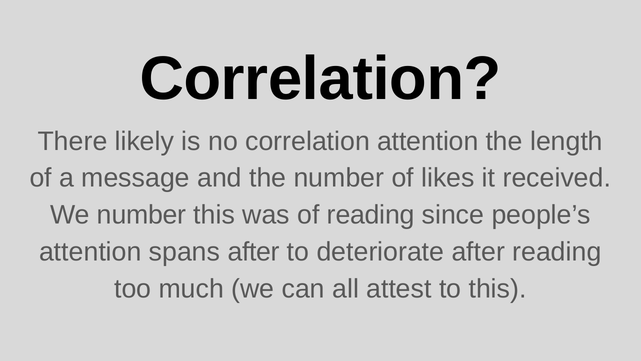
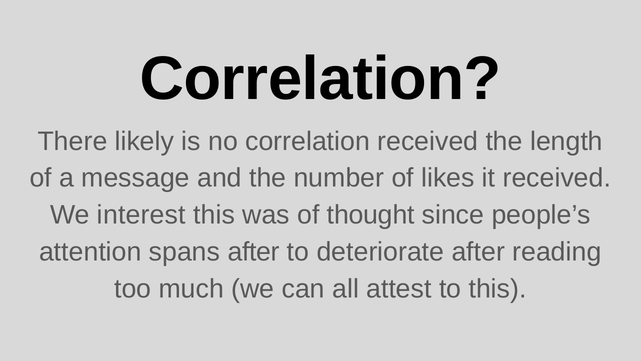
correlation attention: attention -> received (428, 141)
We number: number -> interest (141, 215)
of reading: reading -> thought (371, 215)
